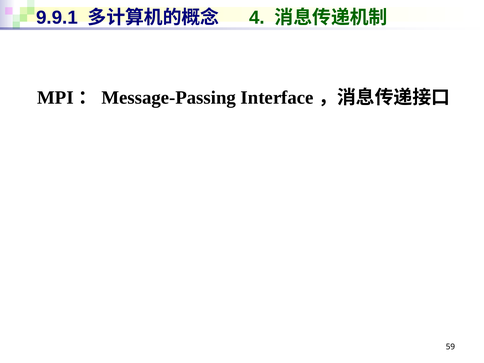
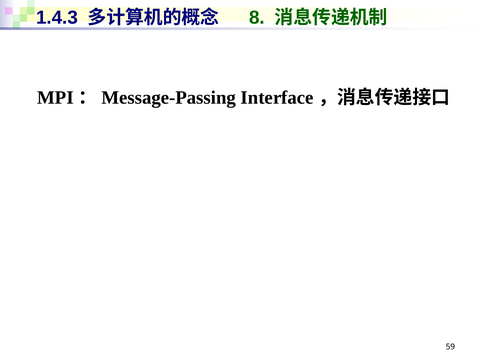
9.9.1: 9.9.1 -> 1.4.3 (57, 18)
4: 4 -> 8 (257, 18)
